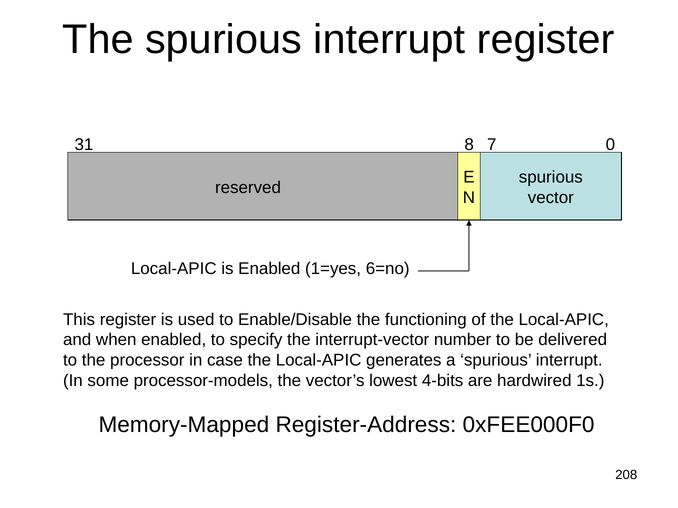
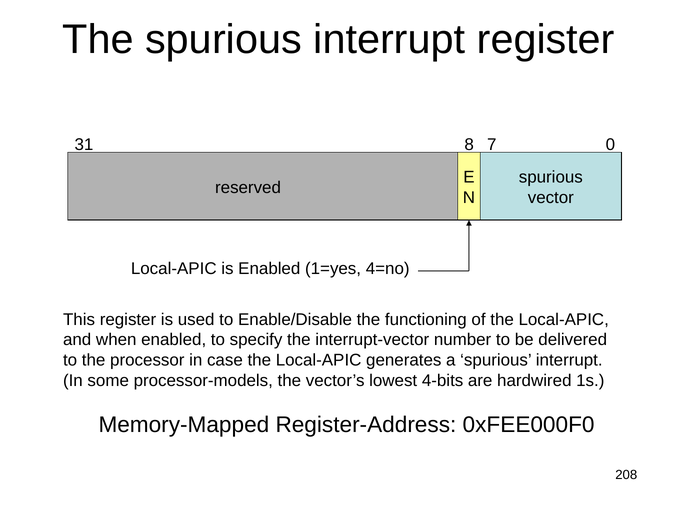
6=no: 6=no -> 4=no (388, 269)
